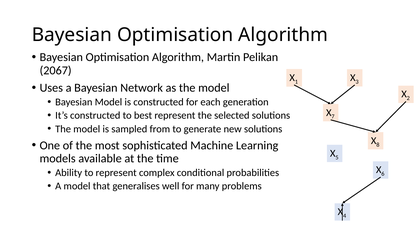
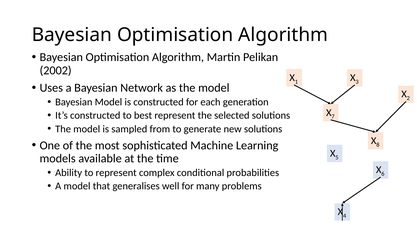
2067: 2067 -> 2002 (56, 71)
